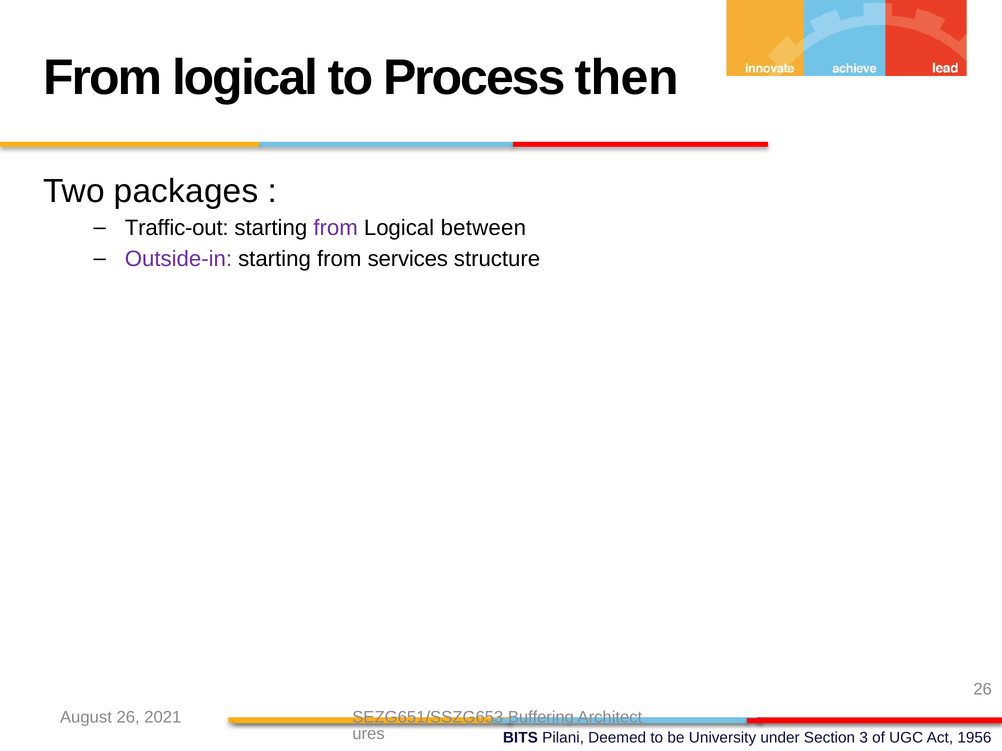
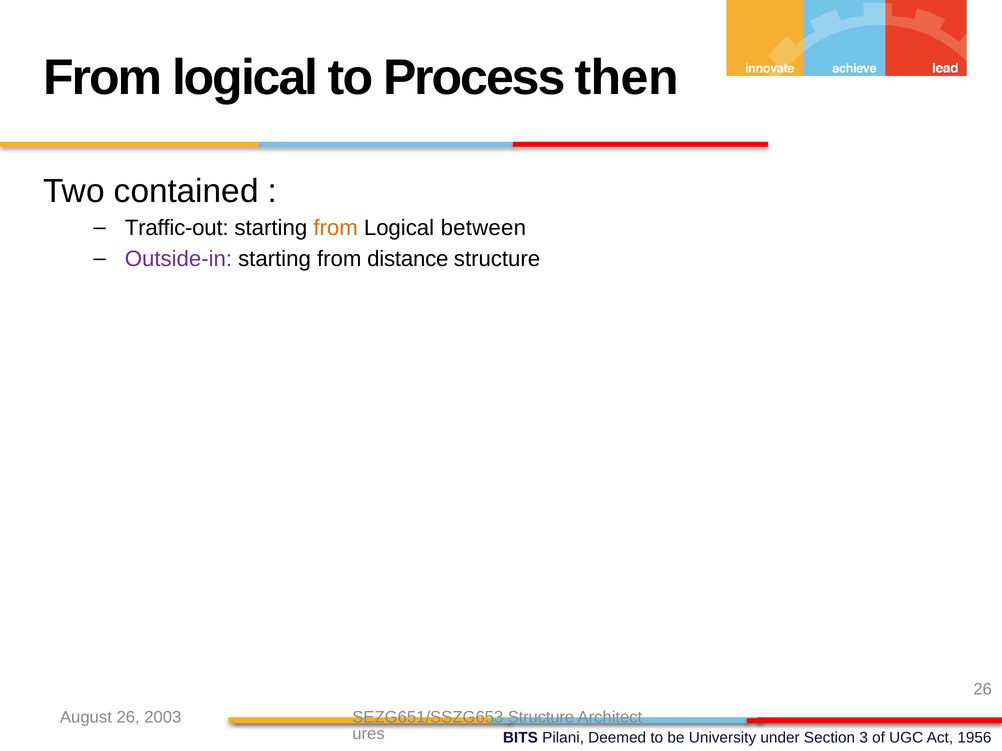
packages: packages -> contained (186, 191)
from colour: purple -> orange (336, 228)
services: services -> distance (408, 259)
2021: 2021 -> 2003 (163, 718)
SEZG651/SSZG653 Buffering: Buffering -> Structure (541, 718)
